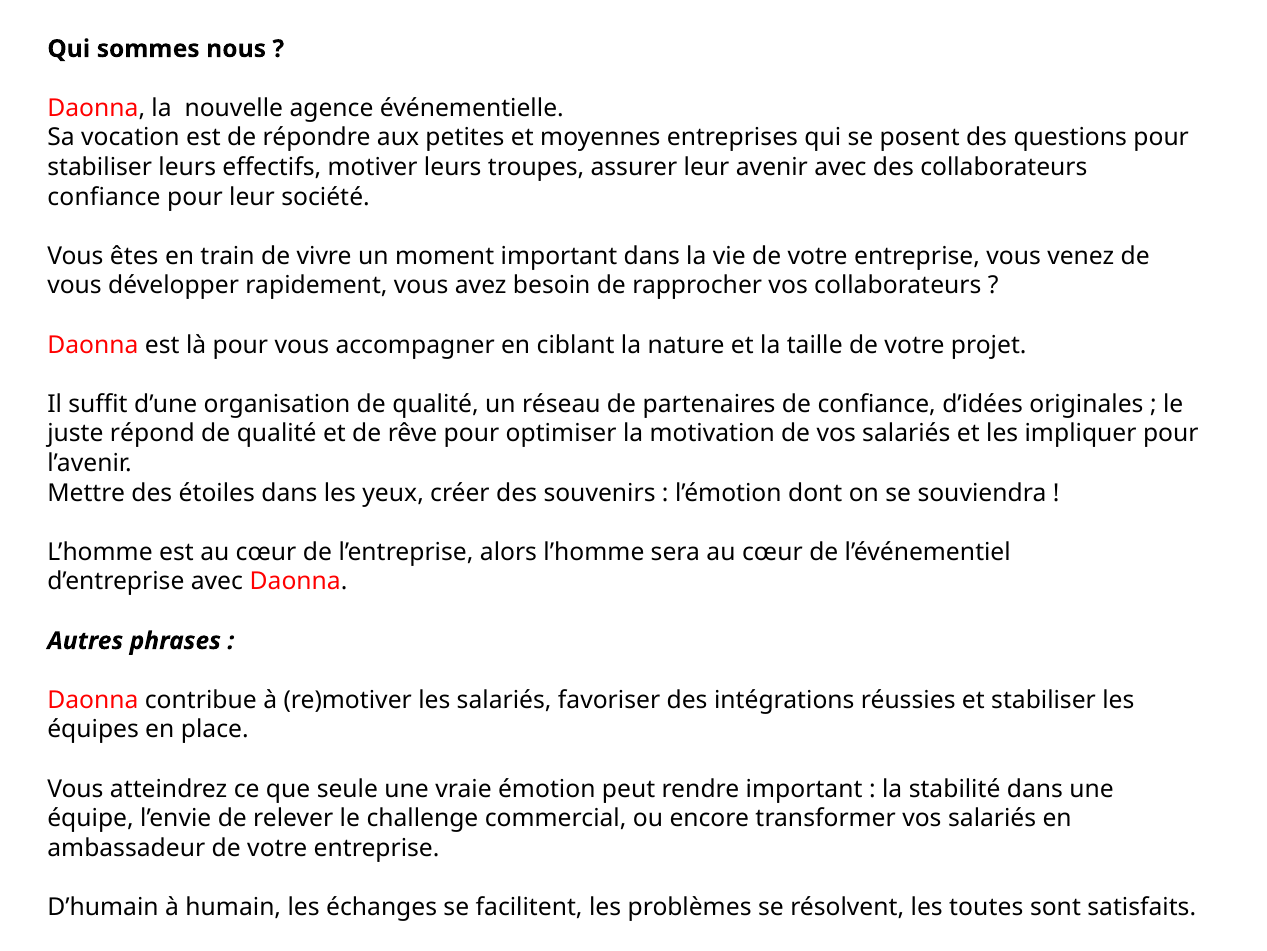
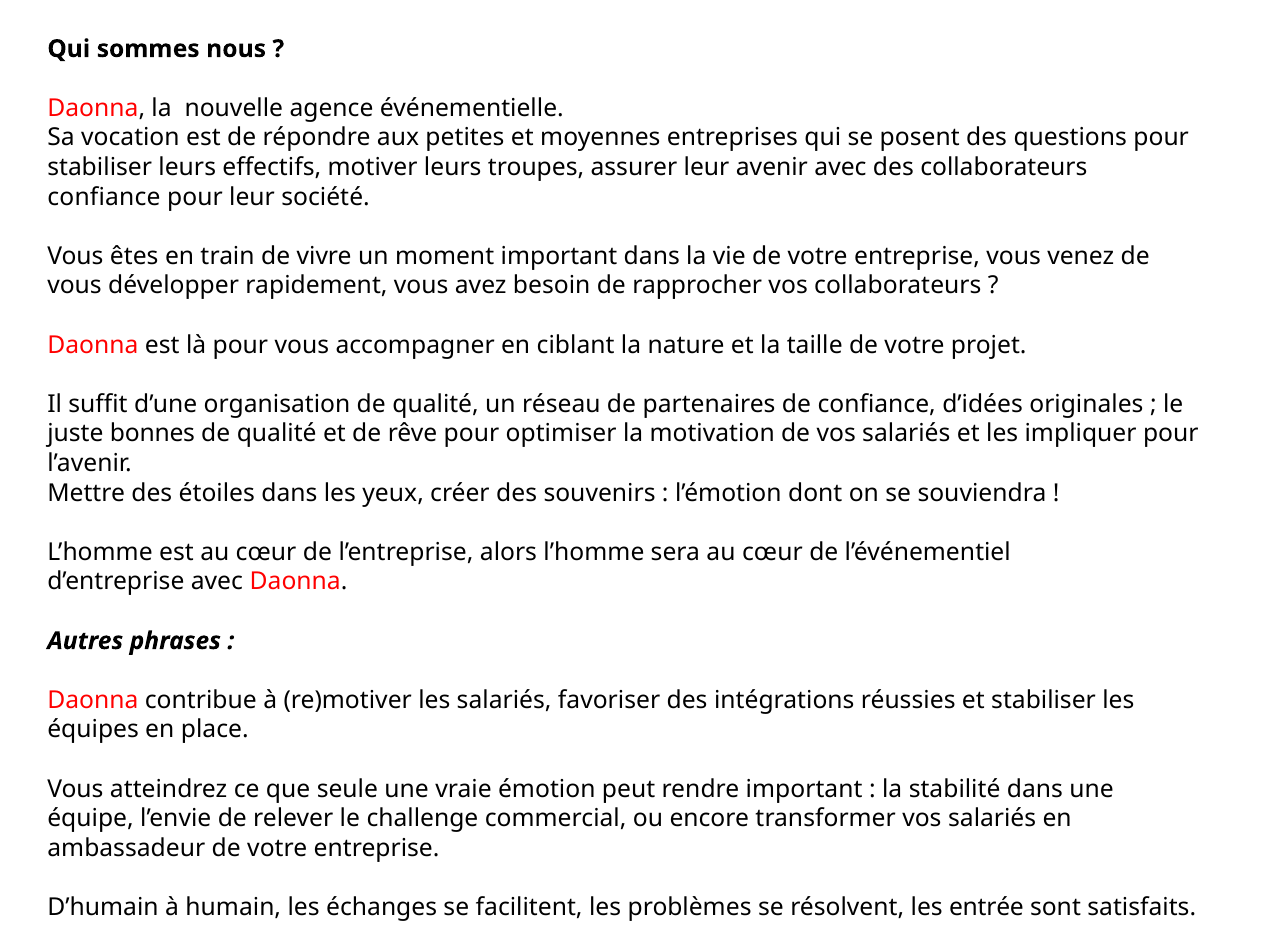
répond: répond -> bonnes (153, 433)
toutes: toutes -> entrée (986, 907)
